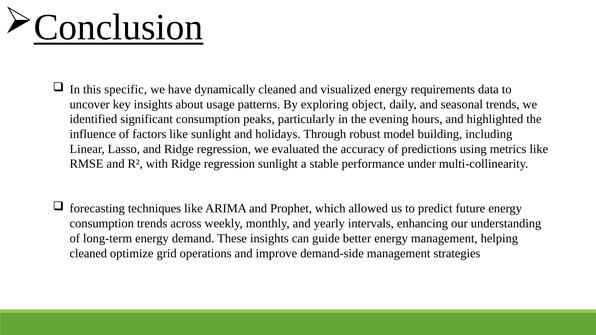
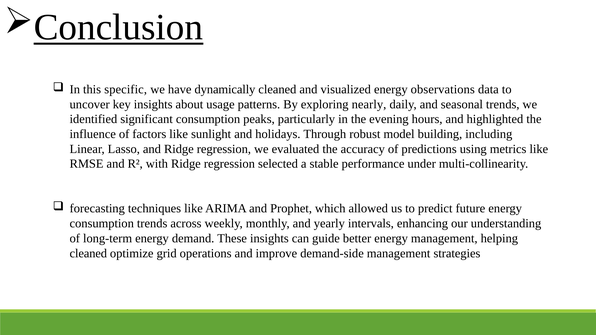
requirements: requirements -> observations (443, 89)
object: object -> nearly (369, 104)
regression sunlight: sunlight -> selected (278, 164)
